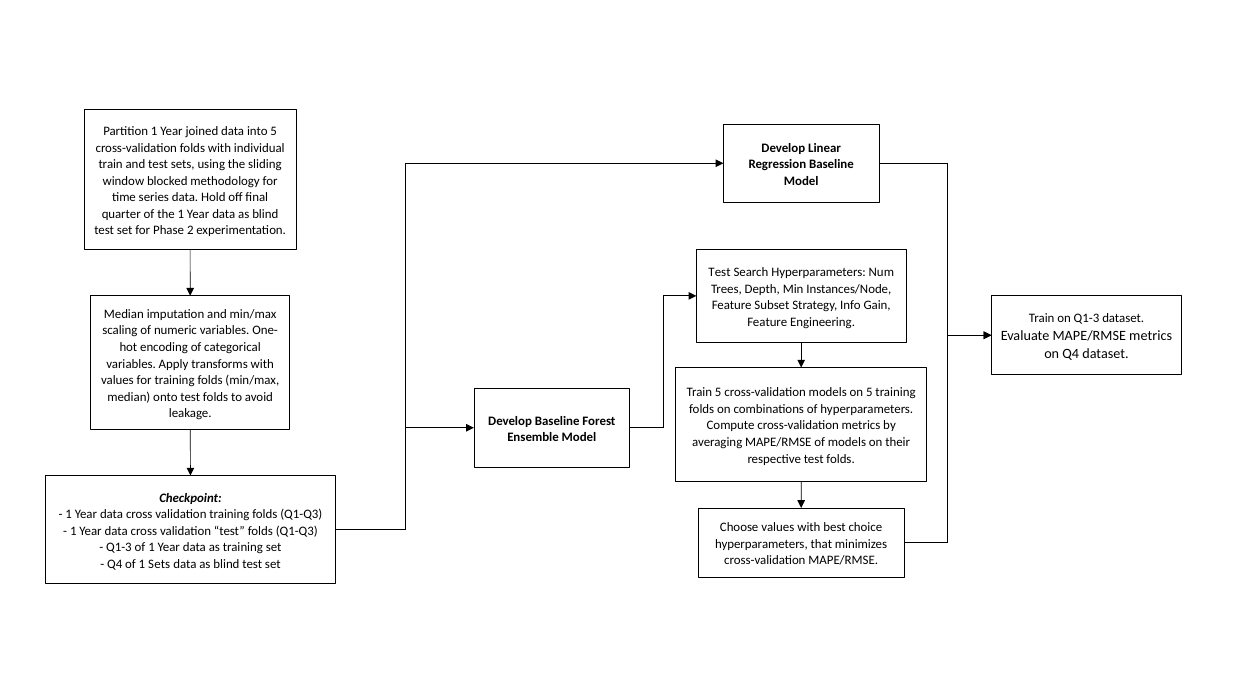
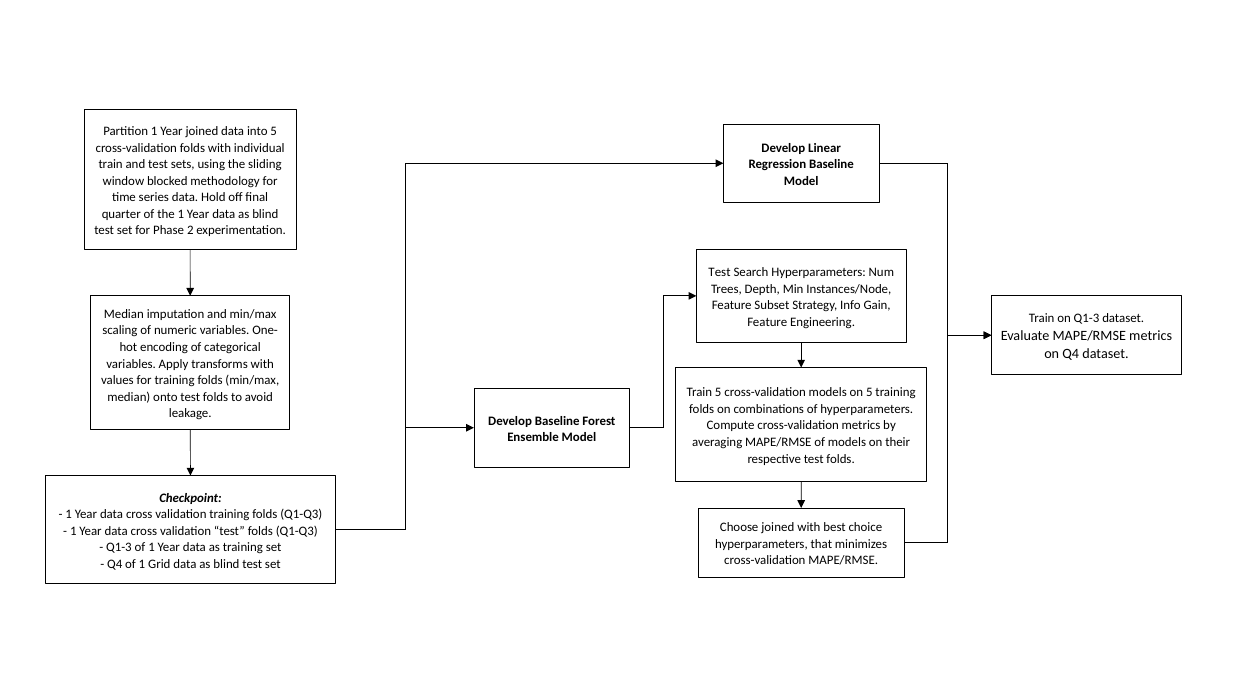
Choose values: values -> joined (778, 527)
1 Sets: Sets -> Grid (159, 564)
